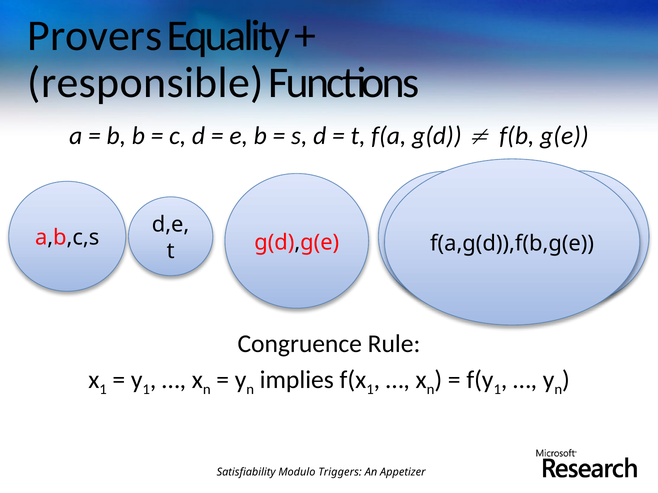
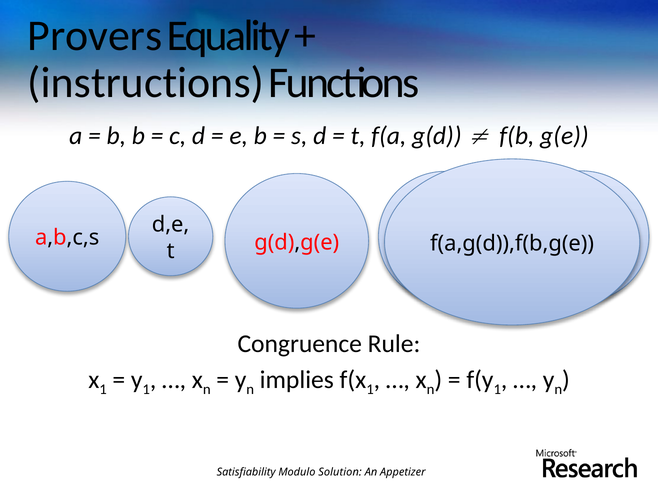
responsible: responsible -> instructions (146, 83)
Triggers: Triggers -> Solution (340, 473)
